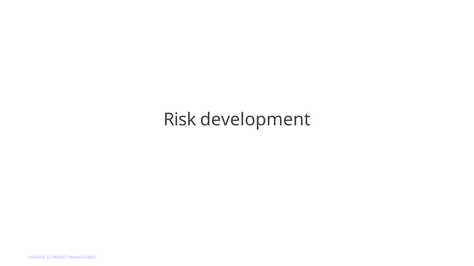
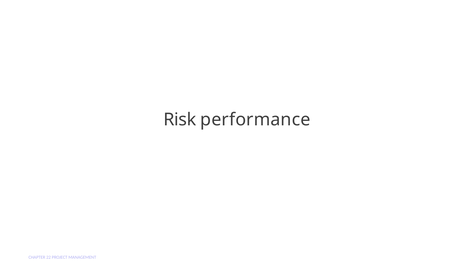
development: development -> performance (255, 120)
